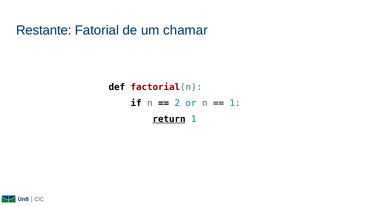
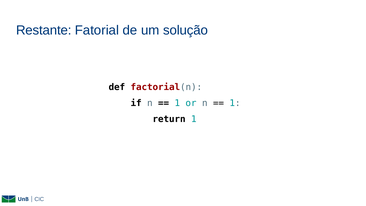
chamar: chamar -> solução (186, 30)
2: 2 -> 1 (177, 103)
return underline: present -> none (169, 119)
